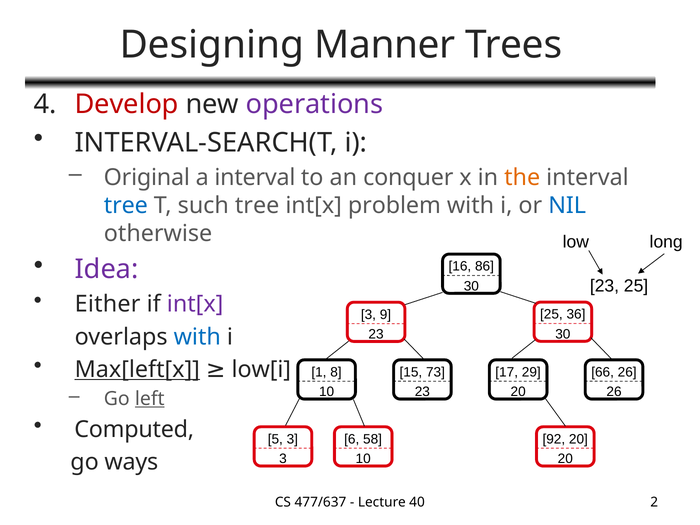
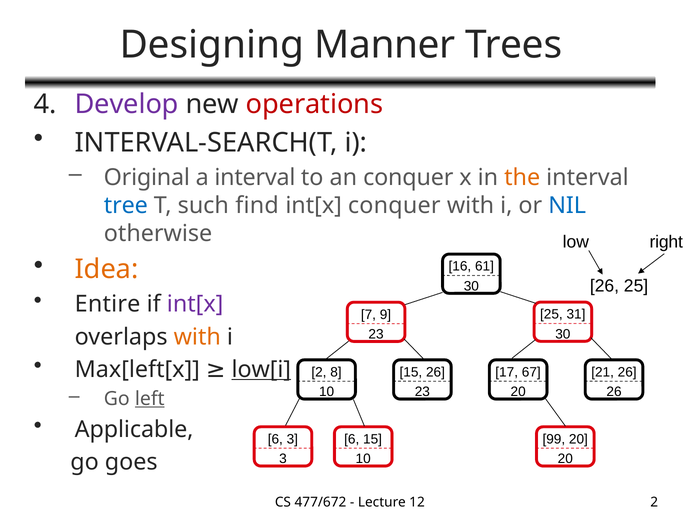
Develop colour: red -> purple (127, 105)
operations colour: purple -> red (314, 105)
such tree: tree -> find (257, 205)
int[x problem: problem -> conquer (394, 205)
long: long -> right (666, 242)
Idea colour: purple -> orange (107, 269)
86: 86 -> 61 (484, 266)
23: 23 -> 26 (604, 286)
Either: Either -> Entire (108, 304)
36: 36 -> 31 (576, 314)
3: 3 -> 7 (368, 315)
with colour: blue -> orange (197, 337)
Max[left[x underline: present -> none (137, 369)
low[i underline: none -> present (261, 369)
1: 1 -> 2 (319, 372)
15 73: 73 -> 26 (436, 372)
29: 29 -> 67 (531, 372)
66: 66 -> 21 (603, 372)
Computed: Computed -> Applicable (134, 429)
5: 5 -> 6 (275, 439)
6 58: 58 -> 15 (373, 439)
92: 92 -> 99 (554, 439)
ways: ways -> goes (131, 462)
477/637: 477/637 -> 477/672 (320, 502)
40: 40 -> 12 (417, 502)
